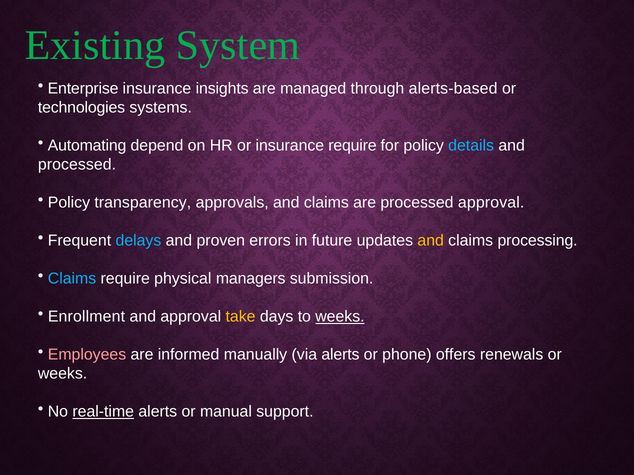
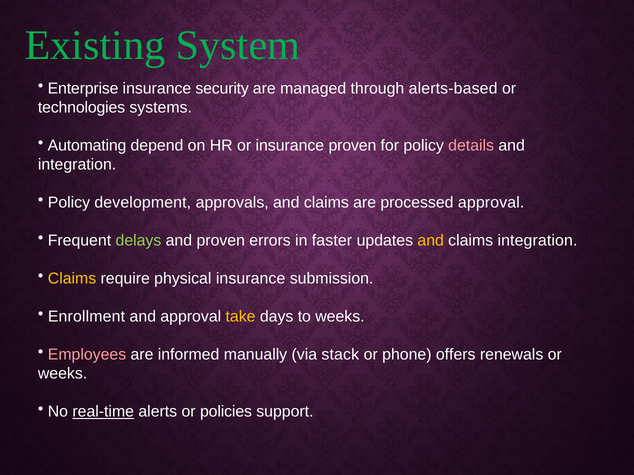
insights: insights -> security (222, 89)
insurance require: require -> proven (352, 146)
details colour: light blue -> pink (471, 146)
processed: processed -> integration (77, 165)
transparency: transparency -> development (143, 203)
delays colour: light blue -> light green (138, 241)
future: future -> faster (332, 241)
claims processing: processing -> integration (537, 241)
Claims colour: light blue -> yellow (72, 279)
physical managers: managers -> insurance (251, 279)
weeks underline: present -> none (340, 317)
via alerts: alerts -> stack (340, 355)
manual: manual -> policies (226, 412)
